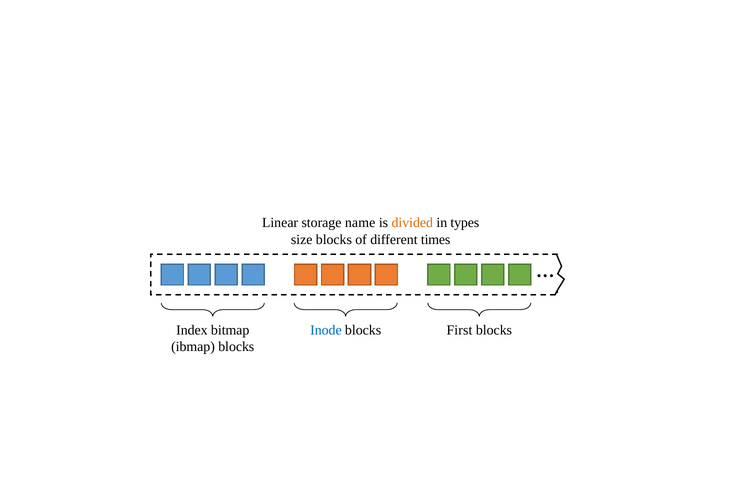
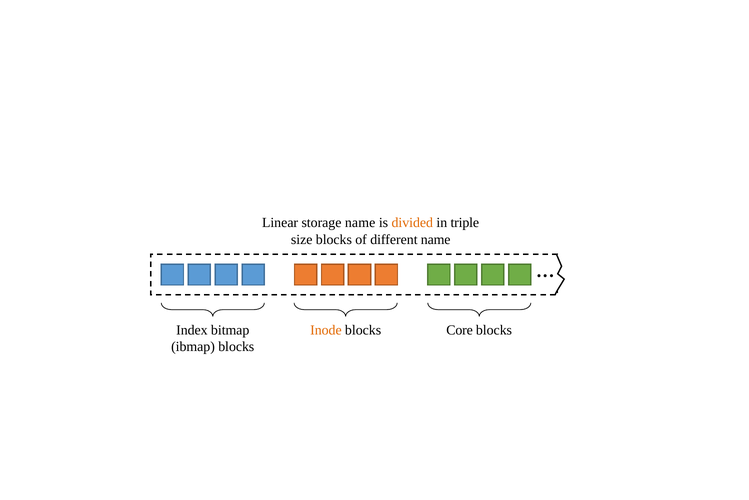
types: types -> triple (465, 222)
different times: times -> name (436, 239)
Inode colour: blue -> orange (326, 330)
First: First -> Core (460, 330)
